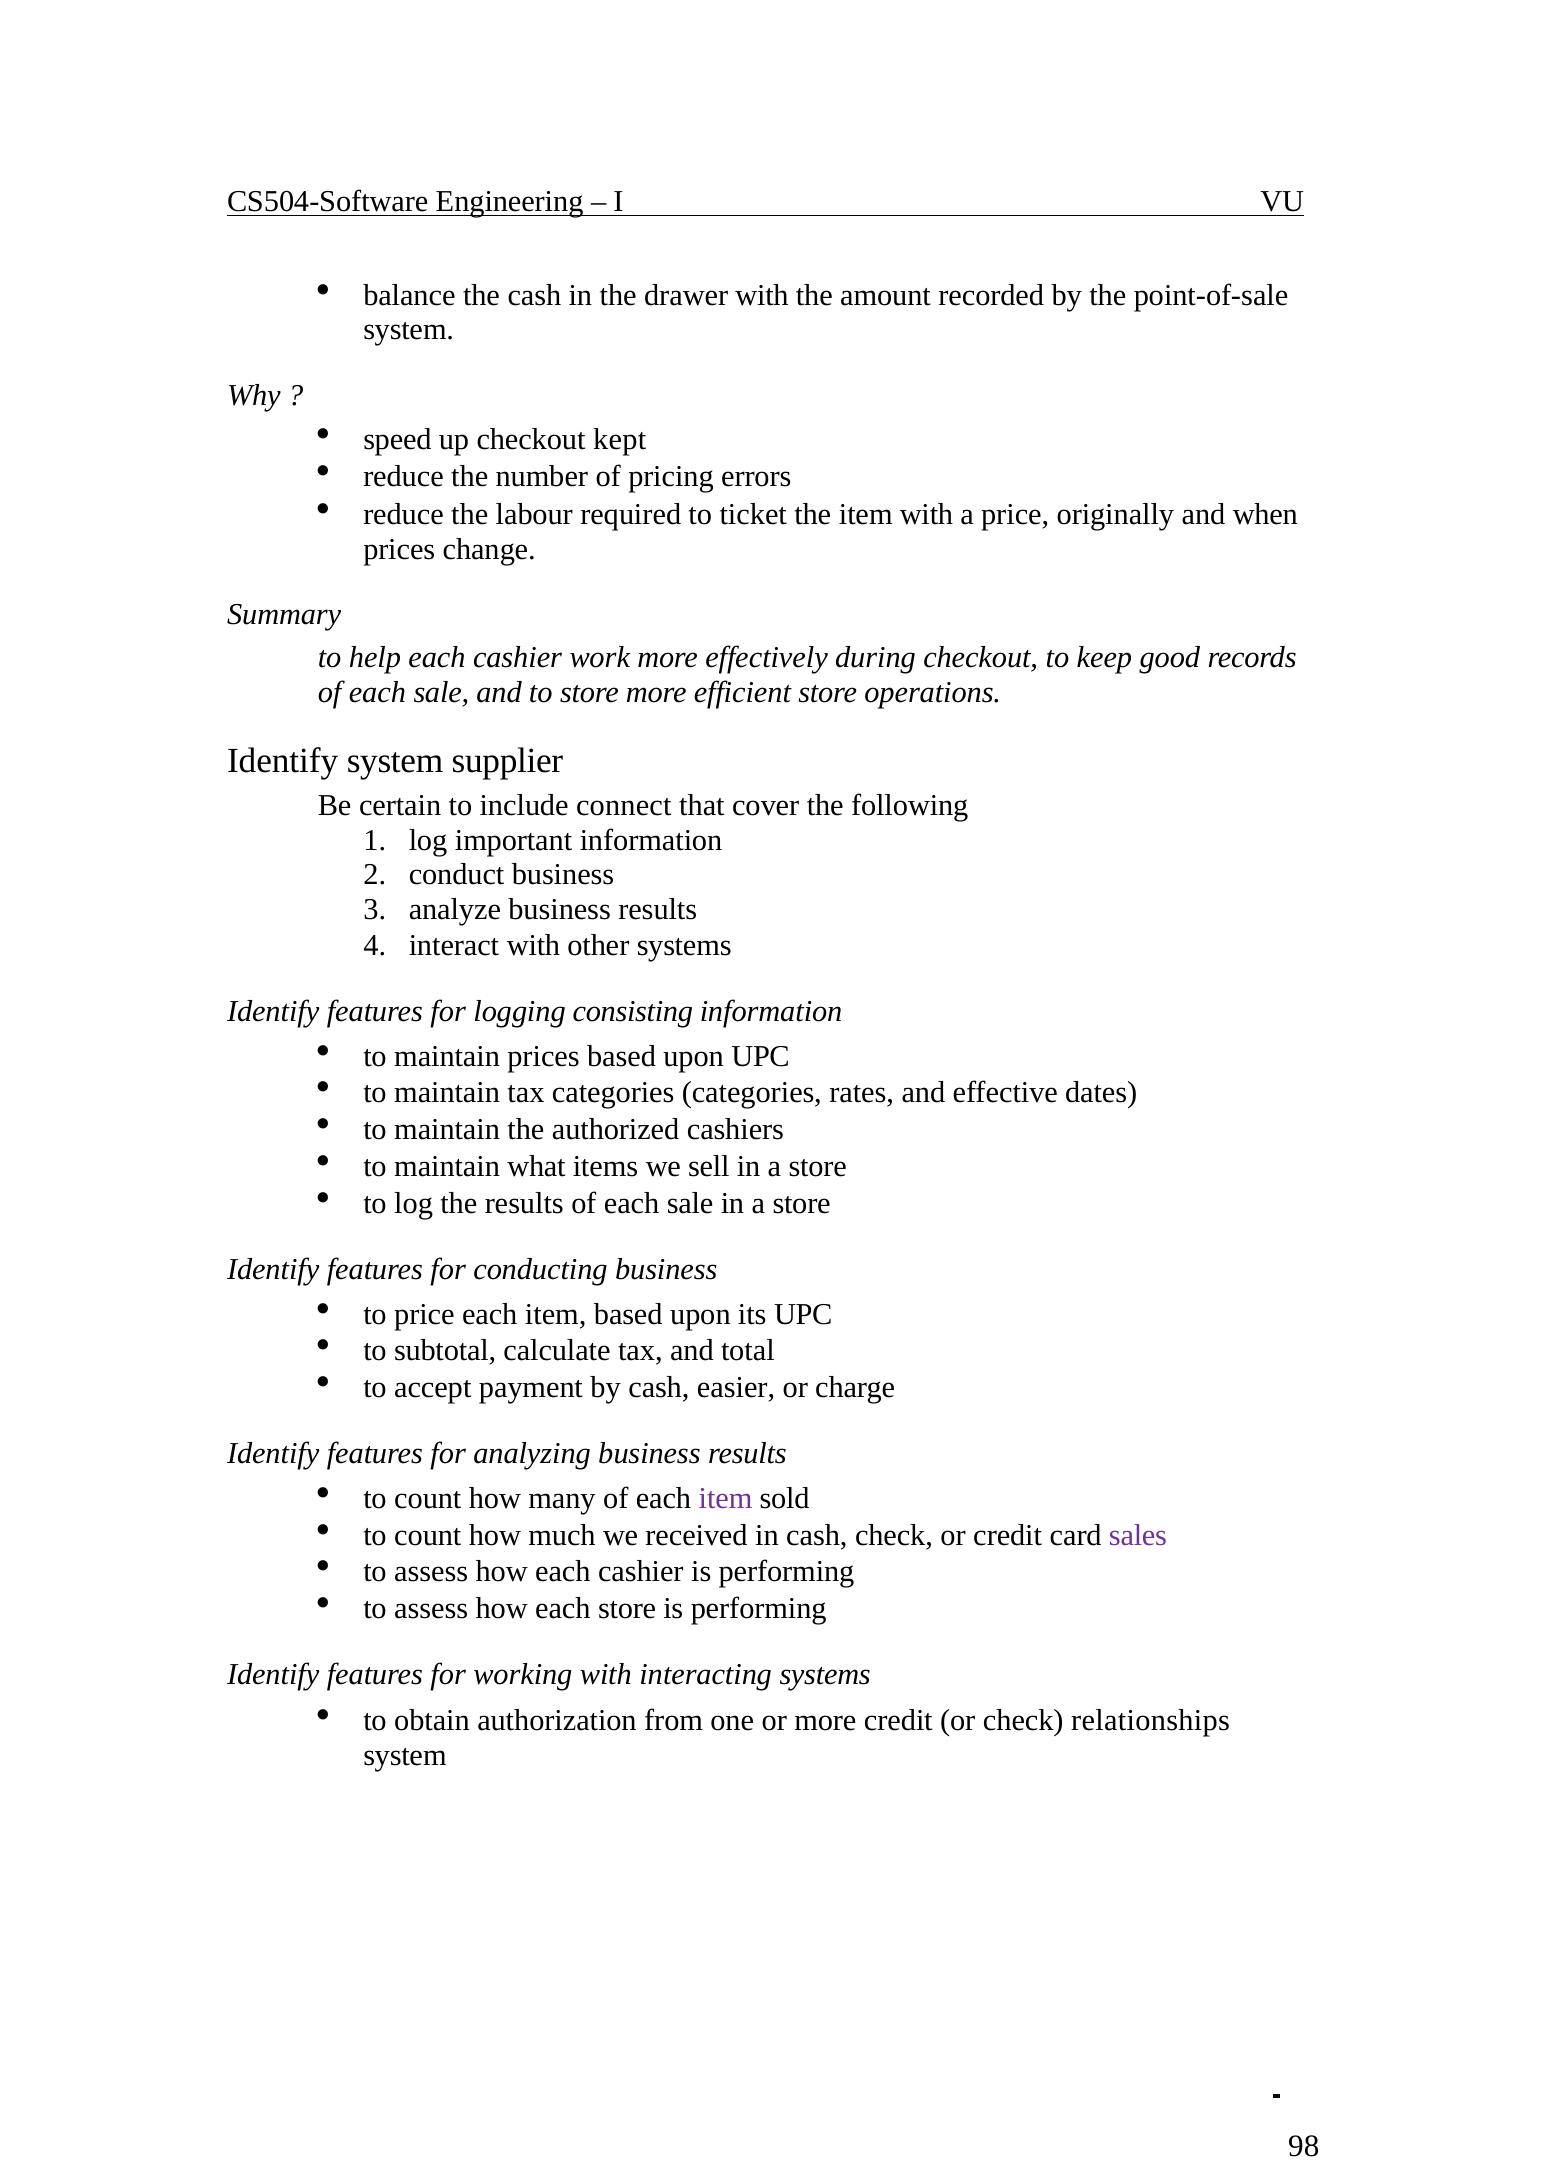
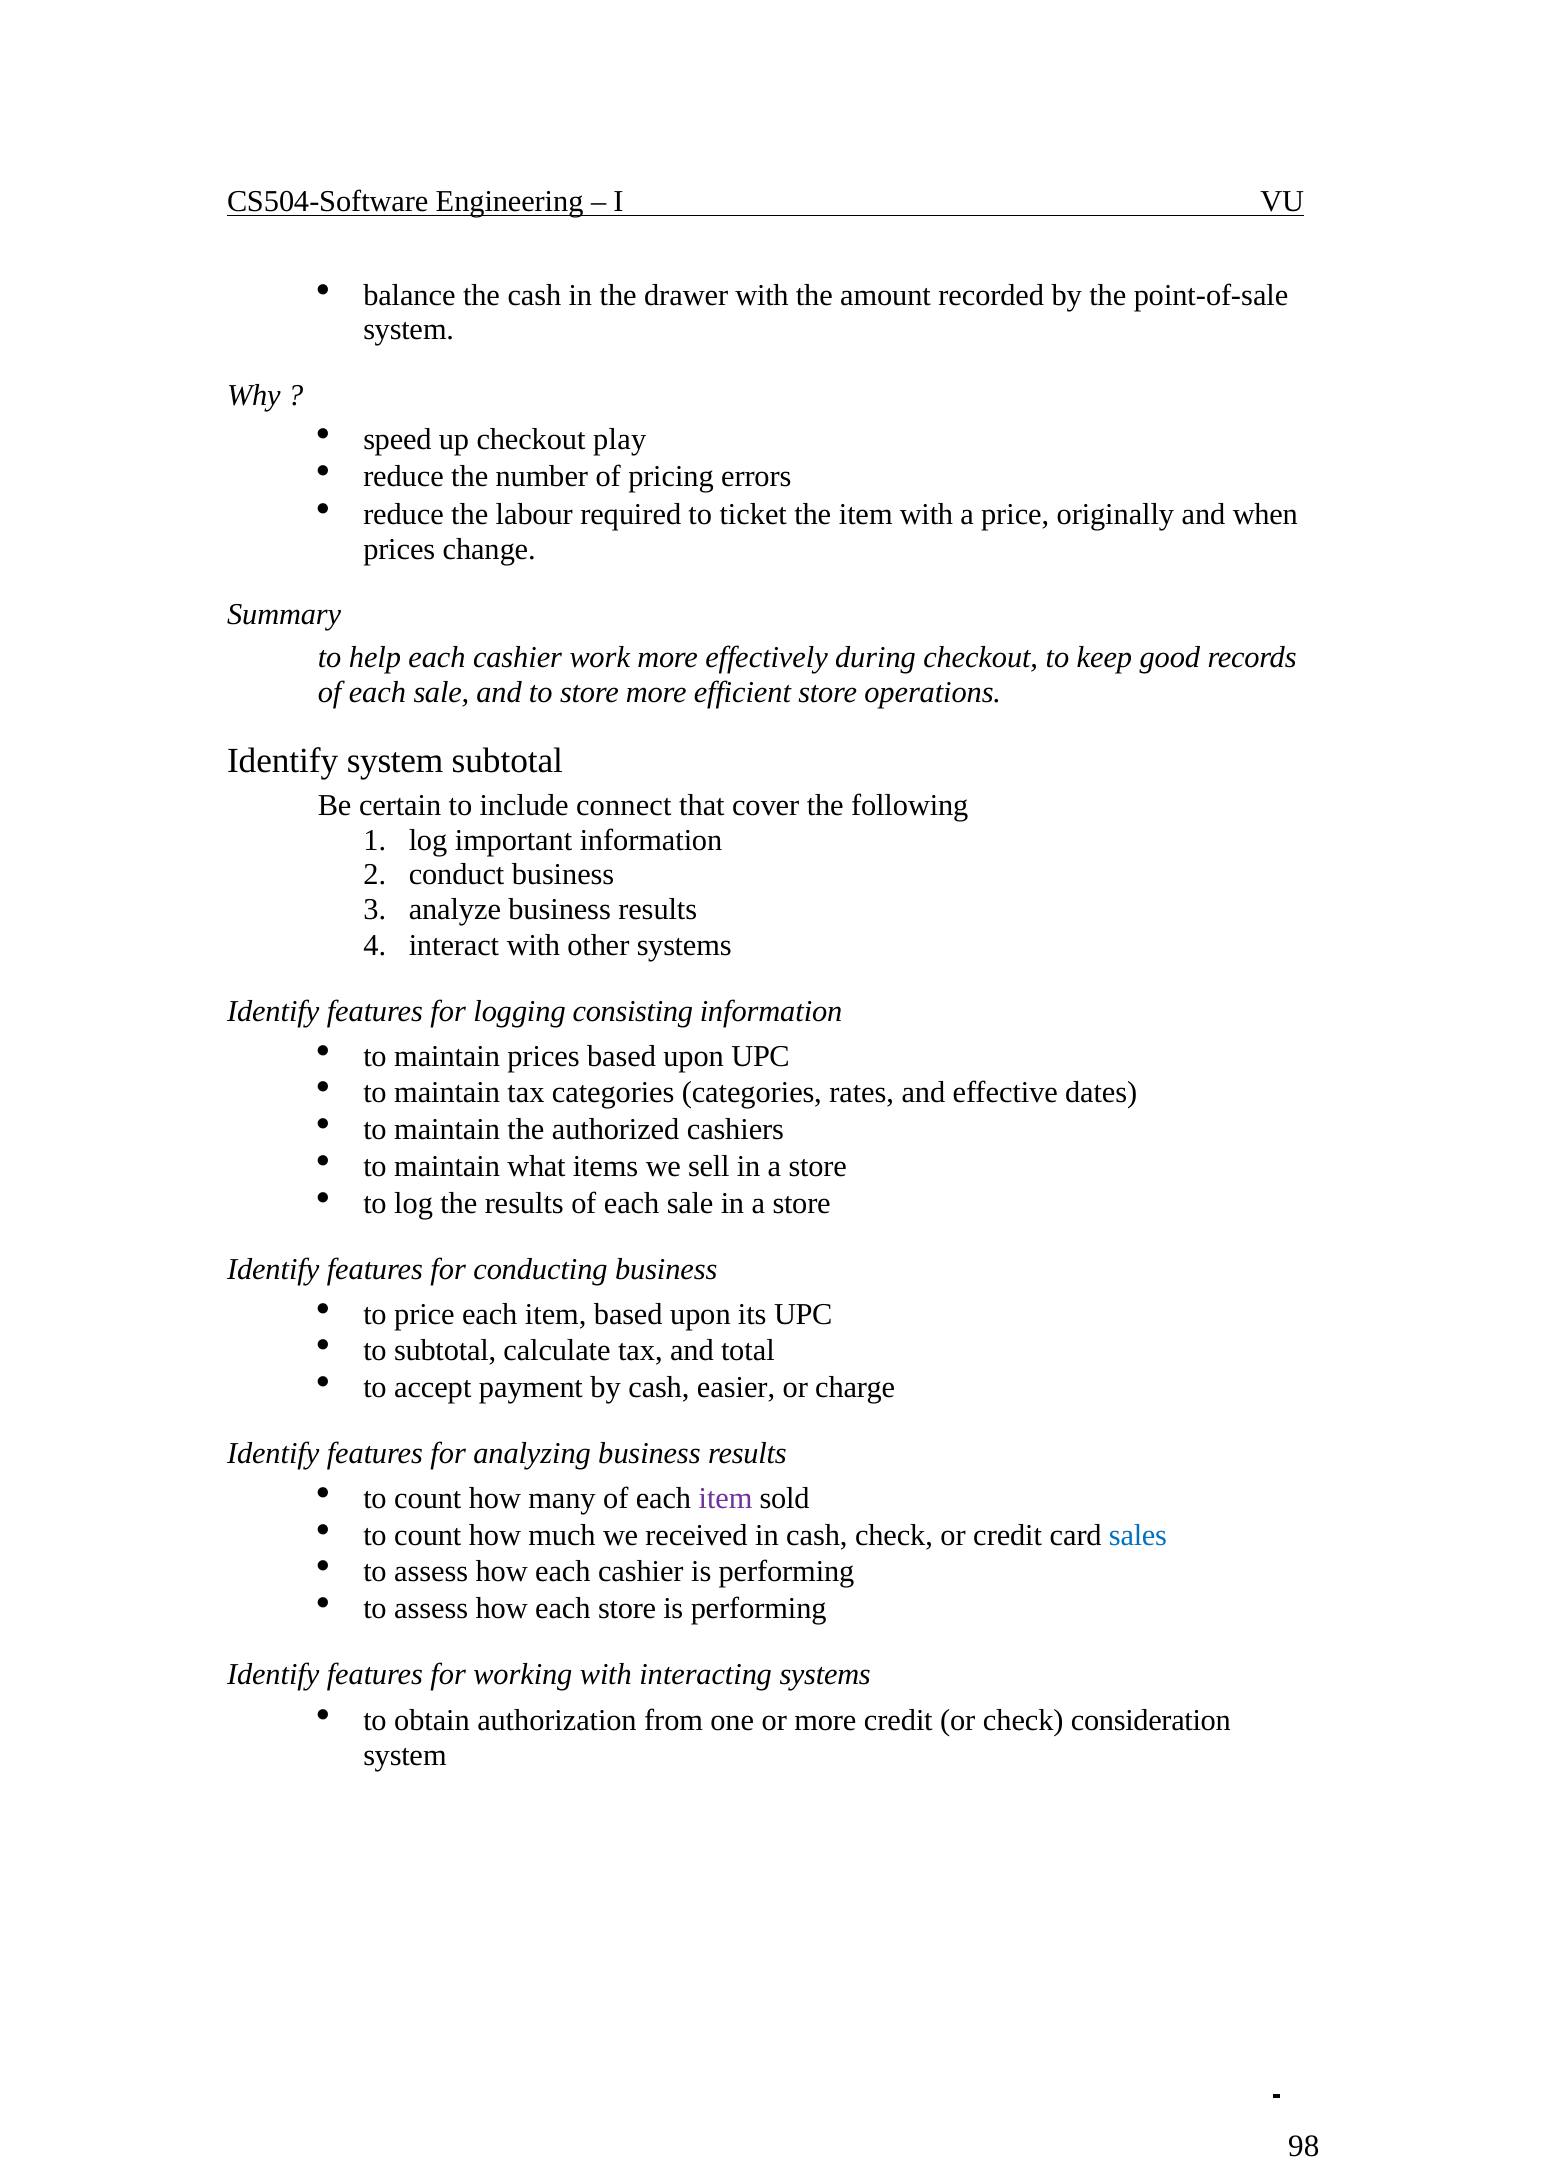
kept: kept -> play (620, 440)
system supplier: supplier -> subtotal (507, 761)
sales colour: purple -> blue (1138, 1536)
relationships: relationships -> consideration (1151, 1721)
